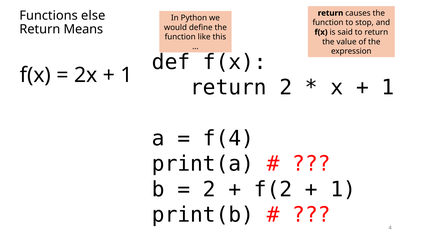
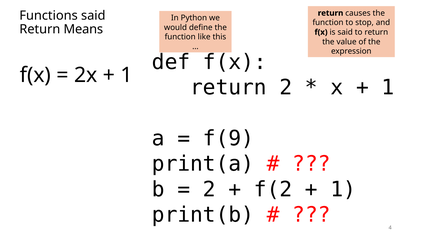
Functions else: else -> said (93, 16)
f(4: f(4 -> f(9 (228, 138)
